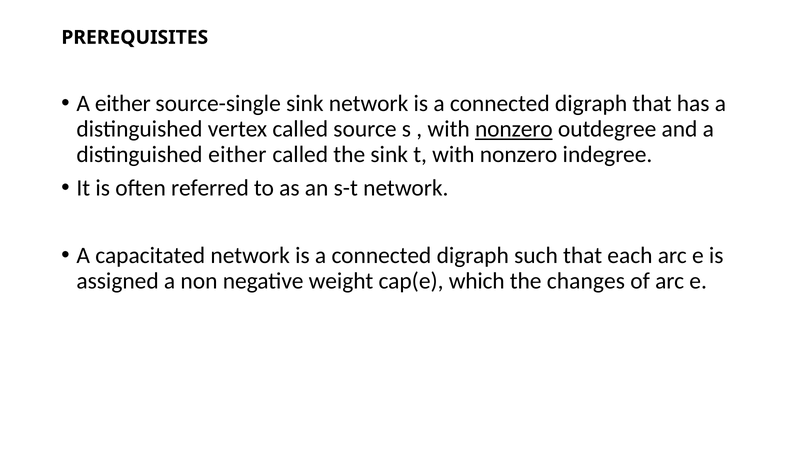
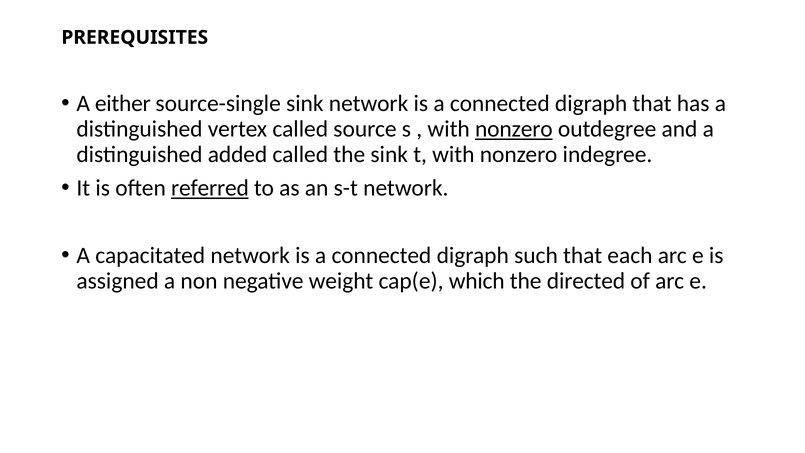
distinguished either: either -> added (238, 154)
referred underline: none -> present (210, 188)
changes: changes -> directed (586, 281)
